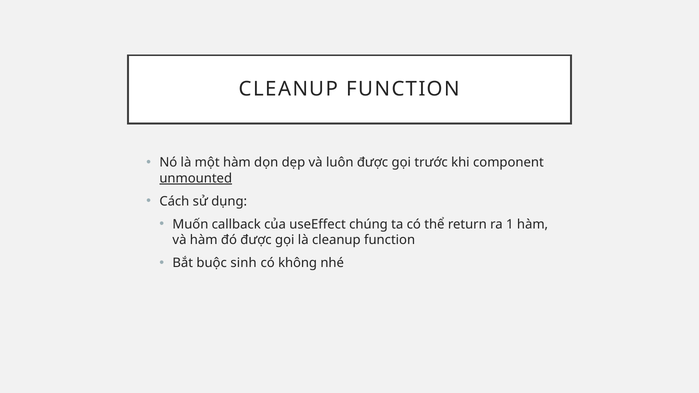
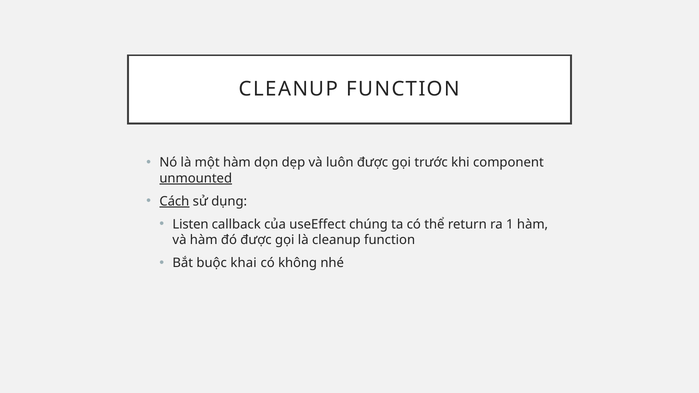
Cách underline: none -> present (174, 201)
Muốn: Muốn -> Listen (190, 224)
sinh: sinh -> khai (244, 263)
